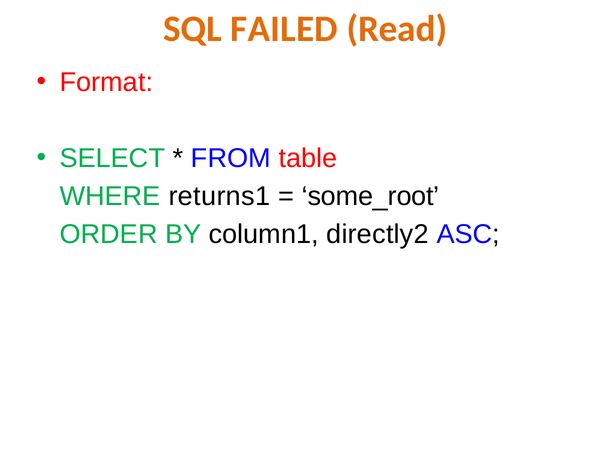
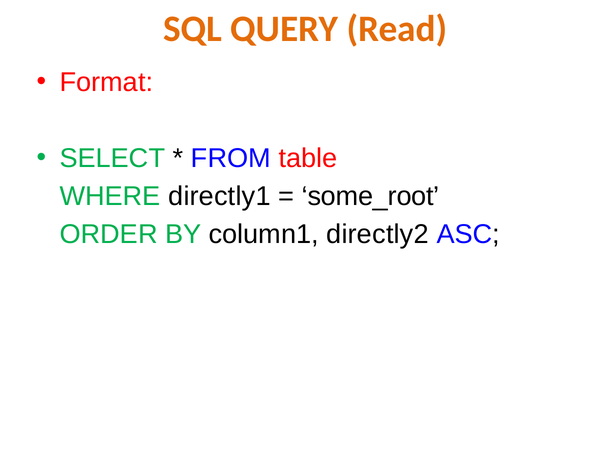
FAILED: FAILED -> QUERY (284, 29)
returns1: returns1 -> directly1 (219, 197)
